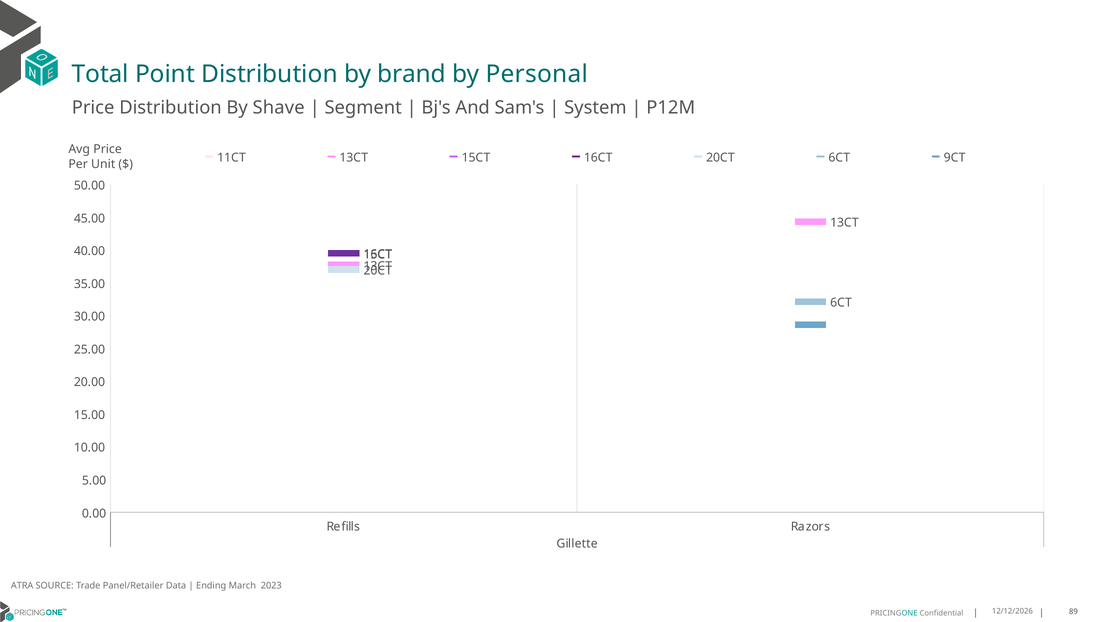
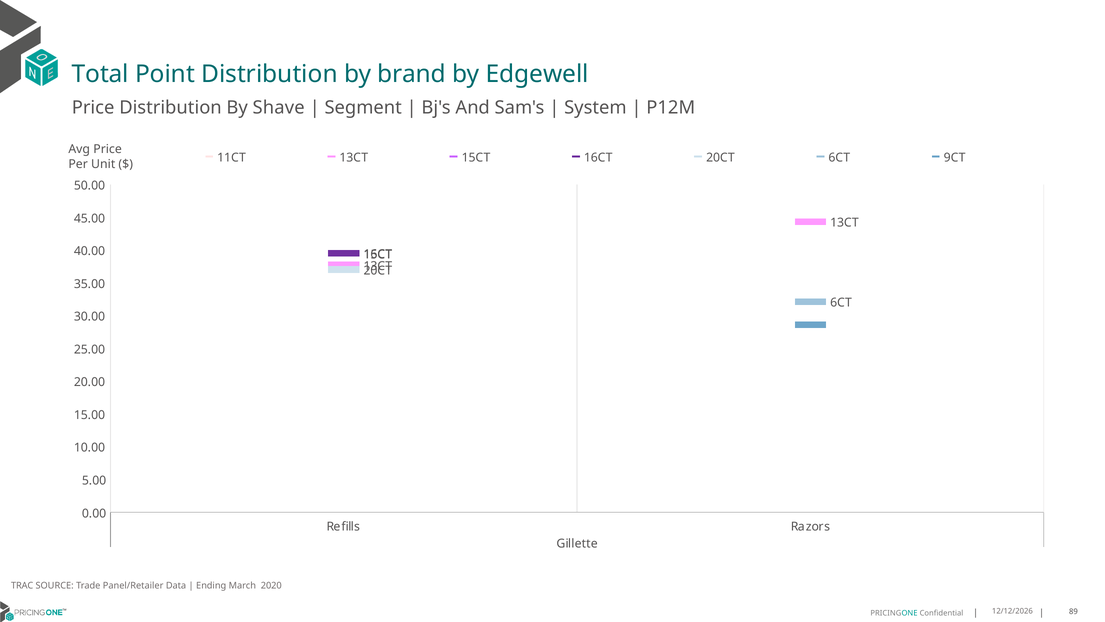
Personal: Personal -> Edgewell (537, 74)
ATRA: ATRA -> TRAC (22, 585)
2023: 2023 -> 2020 (271, 585)
